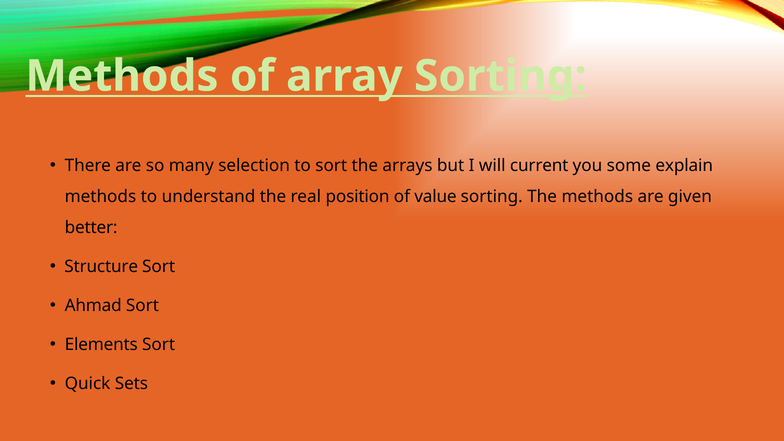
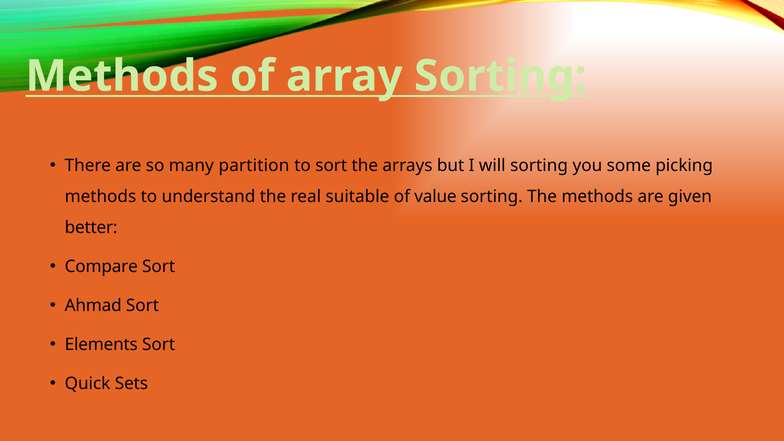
selection: selection -> partition (254, 166)
will current: current -> sorting (539, 166)
explain: explain -> picking (684, 166)
position: position -> suitable (357, 197)
Structure: Structure -> Compare (101, 267)
